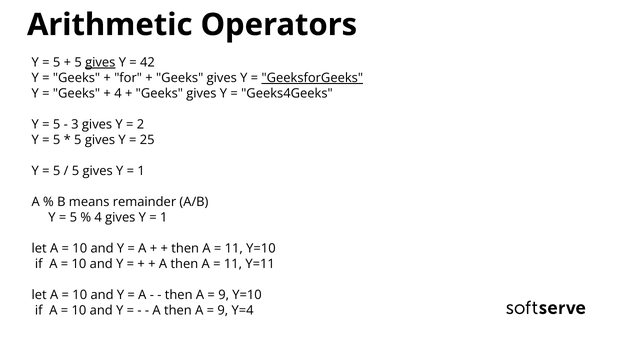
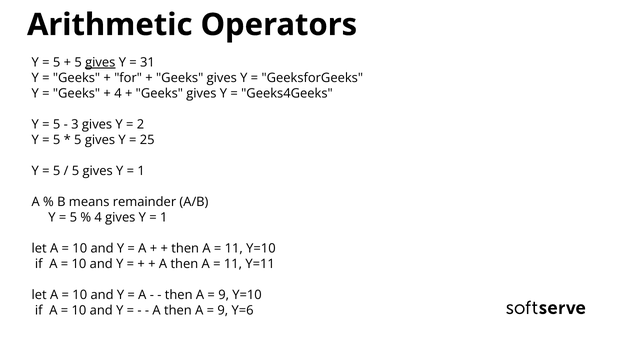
42: 42 -> 31 (147, 62)
GeeksforGeeks underline: present -> none (312, 78)
Y=4: Y=4 -> Y=6 (243, 310)
